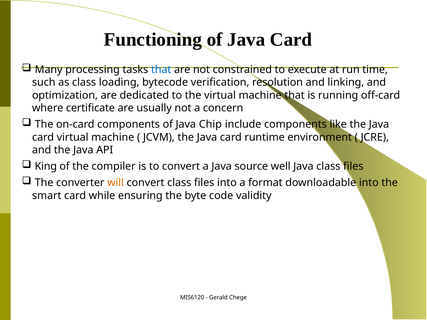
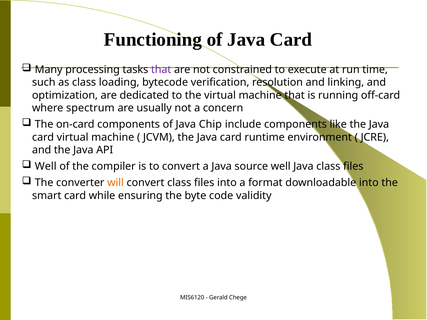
that colour: blue -> purple (161, 70)
certificate: certificate -> spectrum (90, 108)
King: King -> Well (46, 167)
